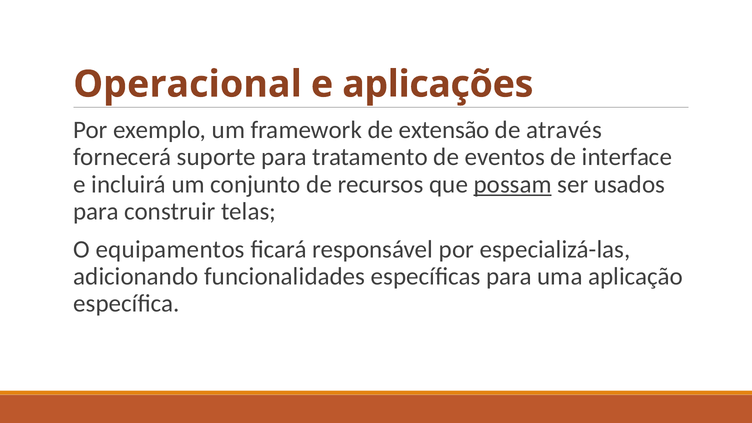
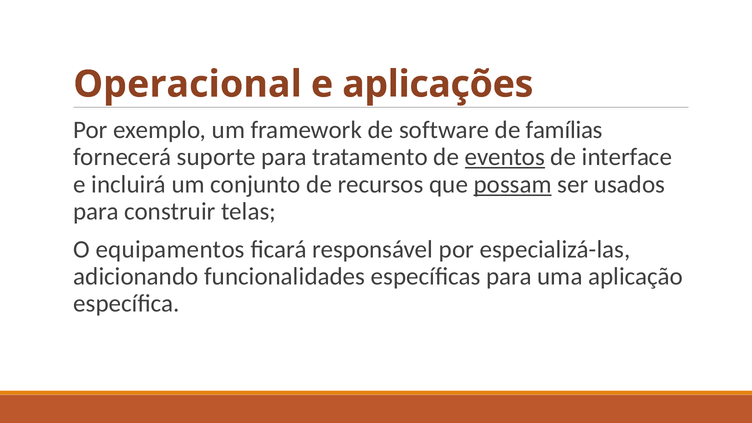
extensão: extensão -> software (444, 130)
através: através -> famílias (564, 130)
eventos underline: none -> present (505, 157)
